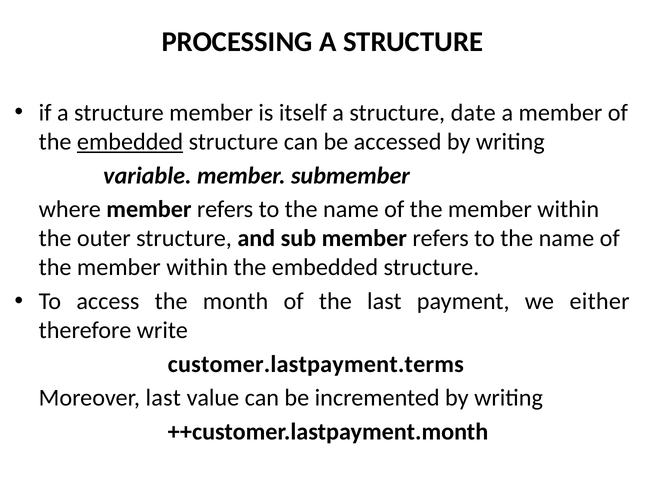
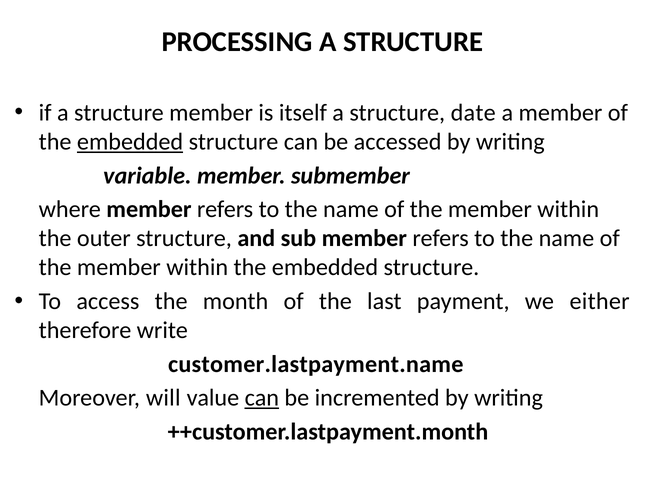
customer.lastpayment.terms: customer.lastpayment.terms -> customer.lastpayment.name (316, 365)
Moreover last: last -> will (163, 399)
can underline: none -> present (262, 399)
